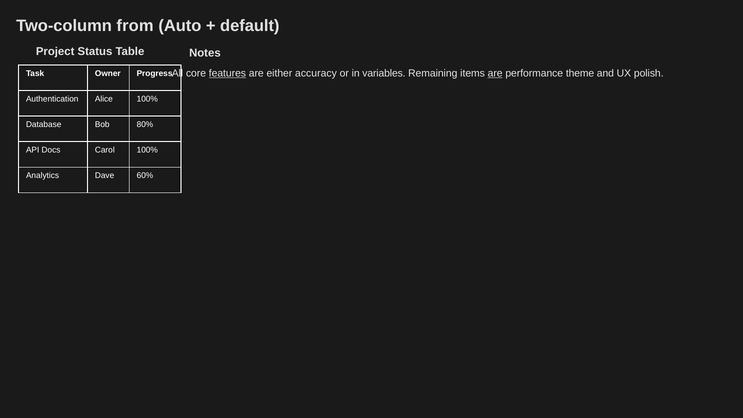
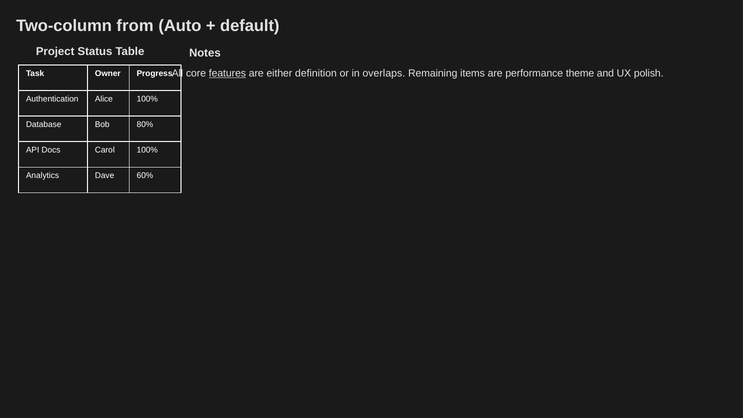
accuracy: accuracy -> definition (316, 73)
variables: variables -> overlaps (384, 73)
are underline: present -> none (495, 73)
